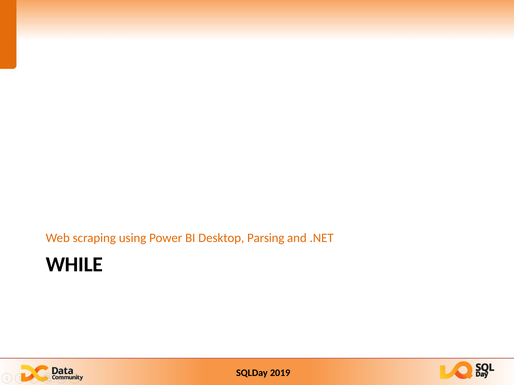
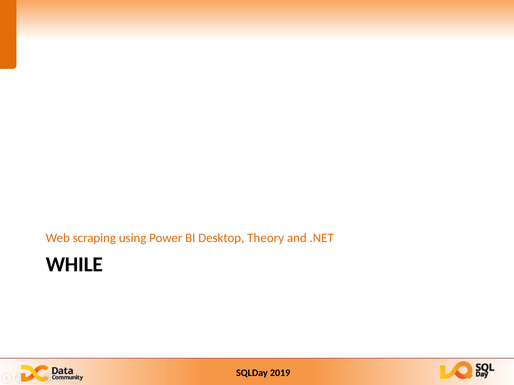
Parsing: Parsing -> Theory (266, 238)
